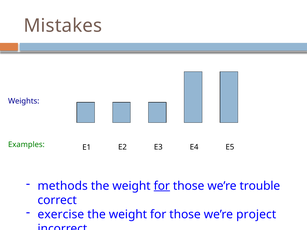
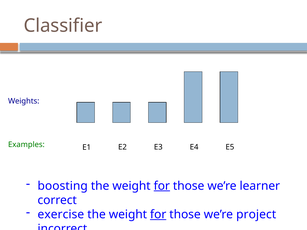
Mistakes: Mistakes -> Classifier (63, 26)
methods: methods -> boosting (63, 186)
trouble: trouble -> learner (260, 186)
for underline: none -> present (158, 215)
